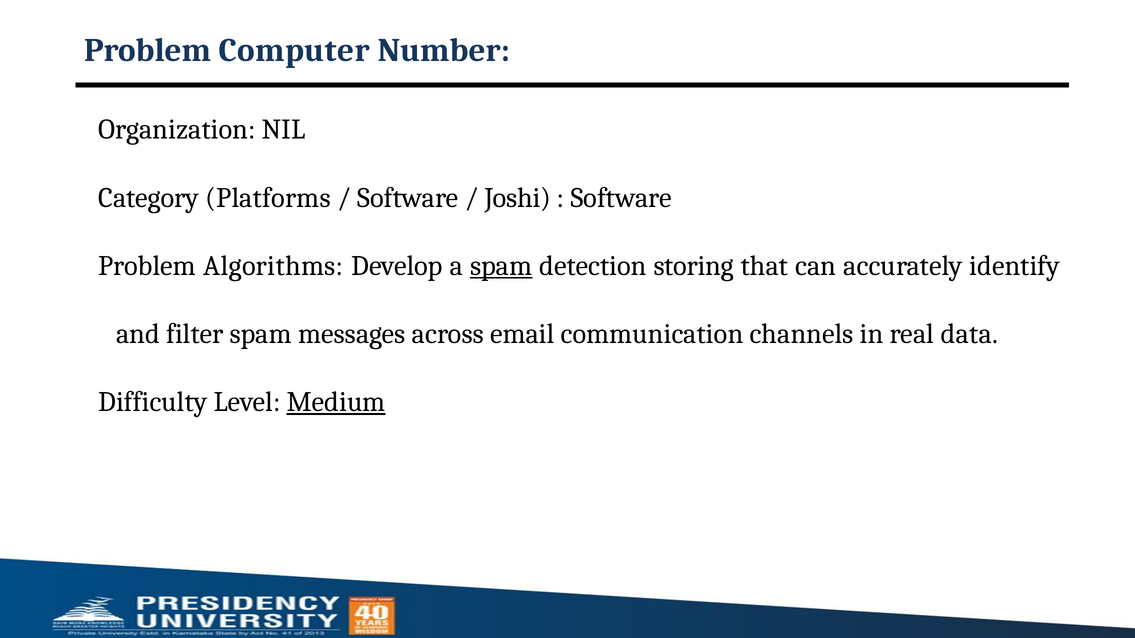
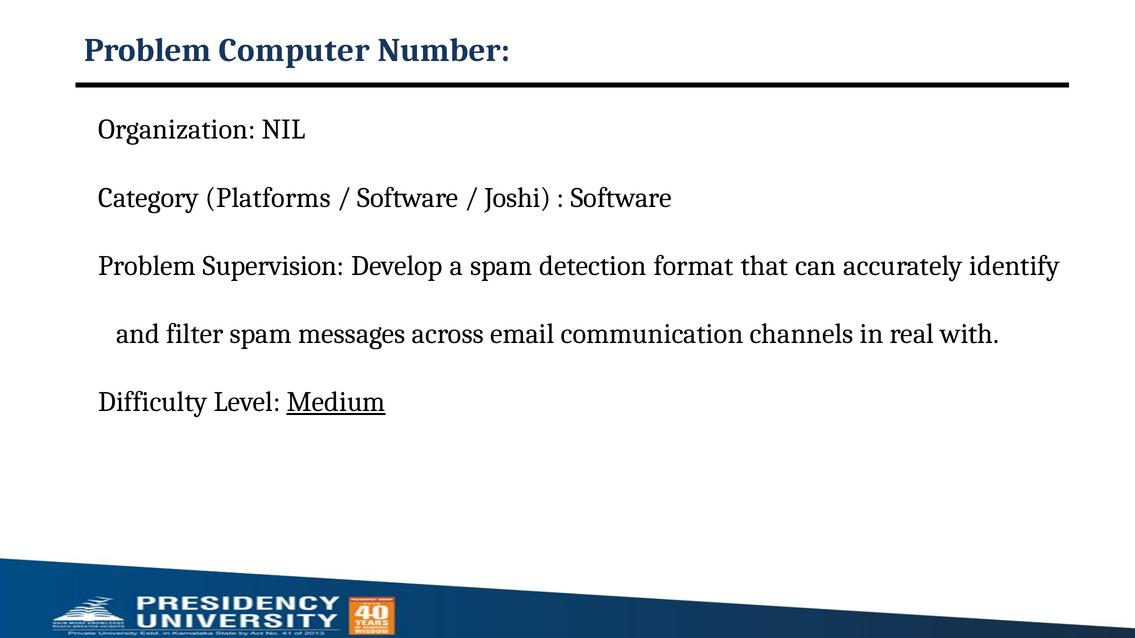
Algorithms: Algorithms -> Supervision (274, 266)
spam underline: present -> none (501, 266)
storing: storing -> format (694, 266)
data: data -> with (970, 334)
